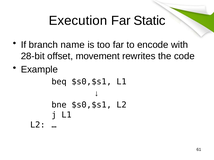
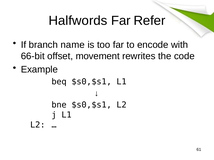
Execution: Execution -> Halfwords (78, 21)
Static: Static -> Refer (149, 21)
28-bit: 28-bit -> 66-bit (33, 56)
